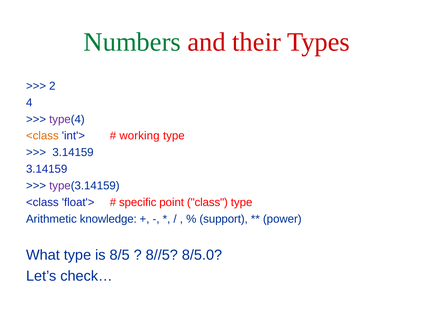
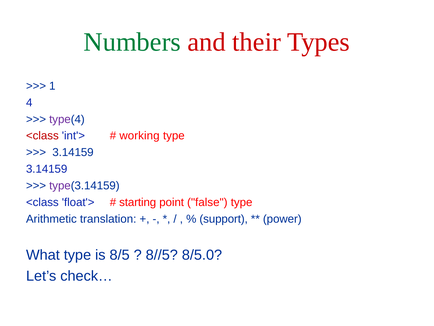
2: 2 -> 1 (52, 86)
<class colour: orange -> red (42, 136)
specific: specific -> starting (138, 202)
class: class -> false (207, 202)
knowledge: knowledge -> translation (108, 219)
